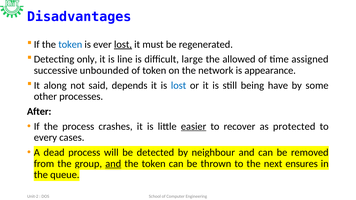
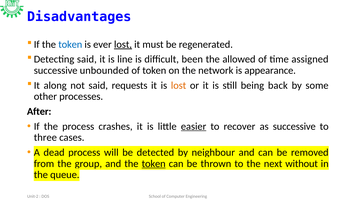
Detecting only: only -> said (87, 59)
large: large -> been (192, 59)
depends: depends -> requests (130, 85)
lost colour: blue -> orange (179, 85)
have: have -> back (278, 85)
as protected: protected -> successive (294, 126)
every: every -> three (45, 138)
and underline: present -> none (113, 164)
token underline: none -> present (154, 164)
ensures: ensures -> without (302, 164)
